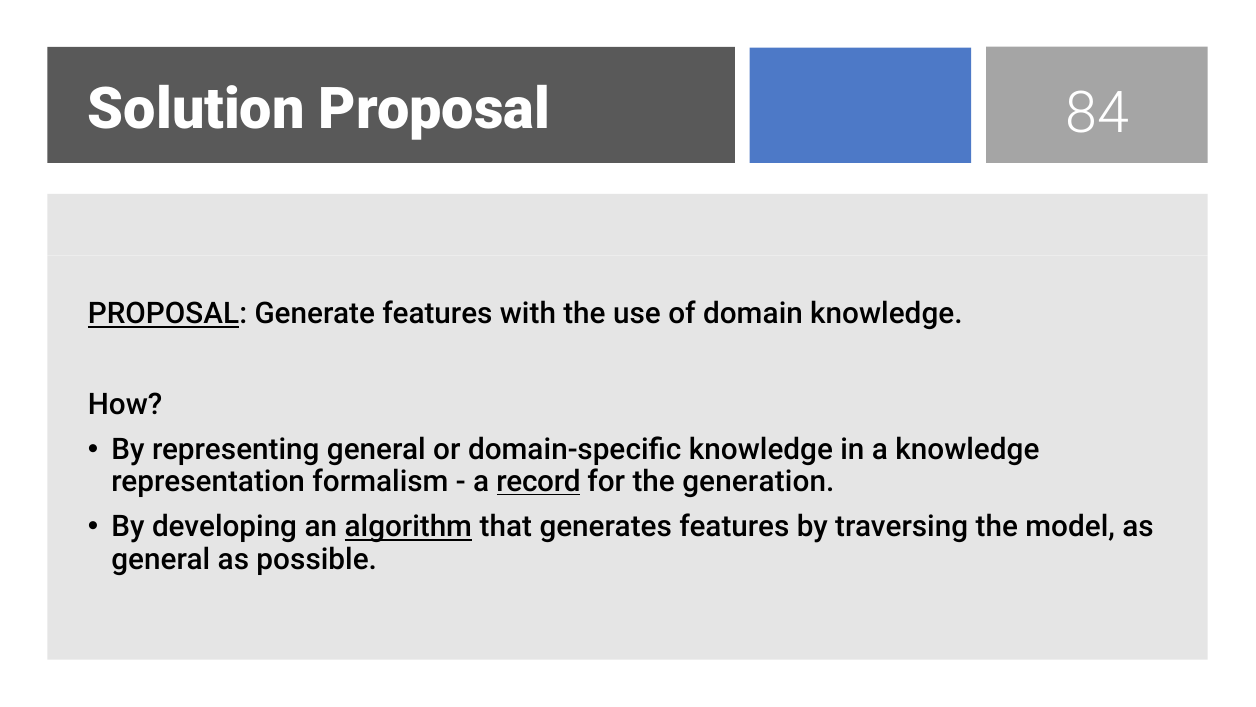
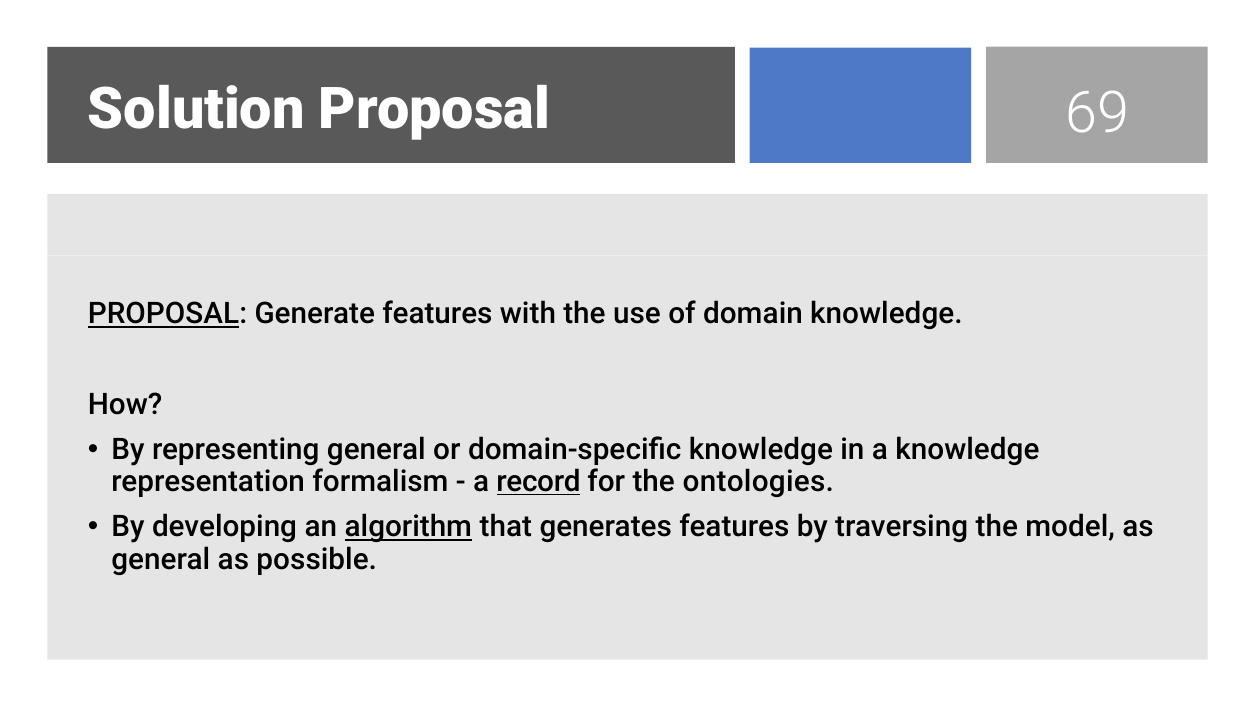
84: 84 -> 69 (1097, 113)
generation: generation -> ontologies (758, 482)
